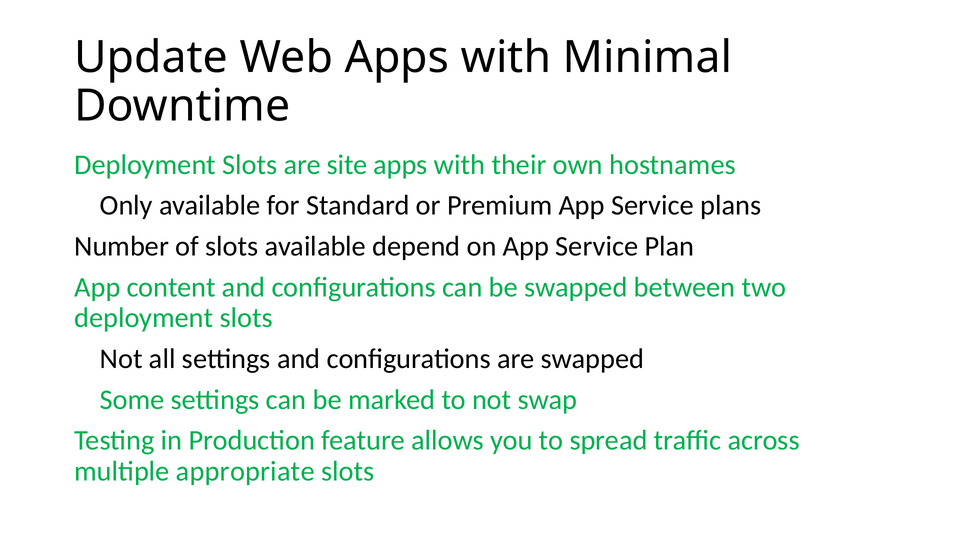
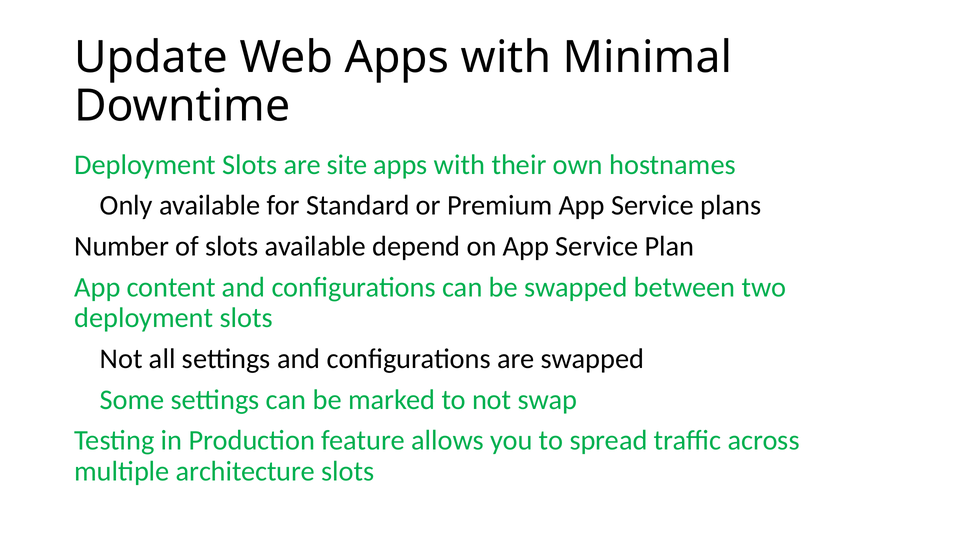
appropriate: appropriate -> architecture (246, 471)
